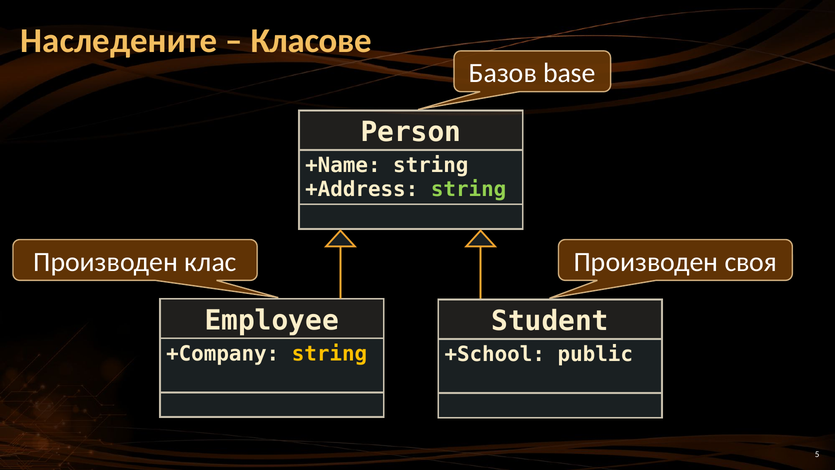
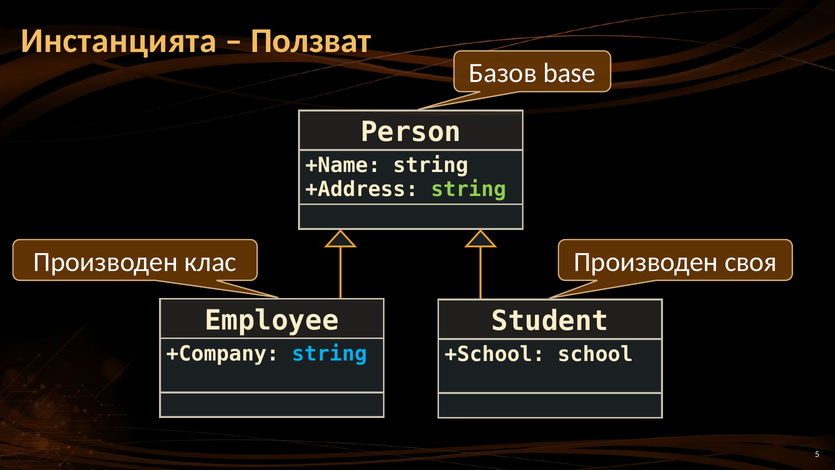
Наследените: Наследените -> Инстанцията (119, 41)
Класове: Класове -> Ползват (311, 41)
string colour: yellow -> light blue (329, 354)
public: public -> school (595, 354)
